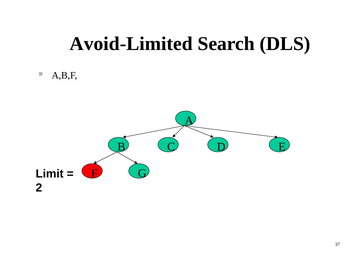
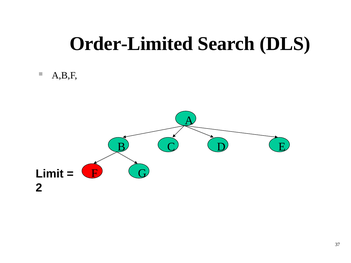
Avoid-Limited: Avoid-Limited -> Order-Limited (131, 44)
